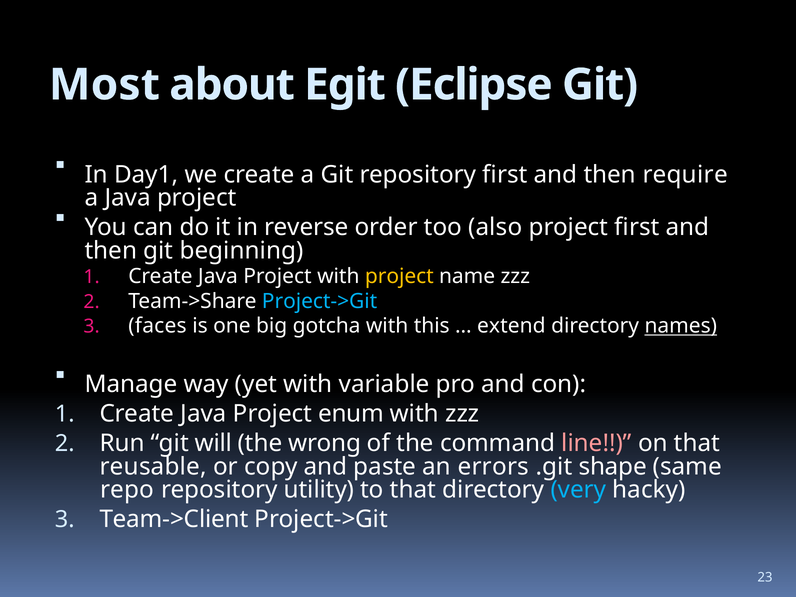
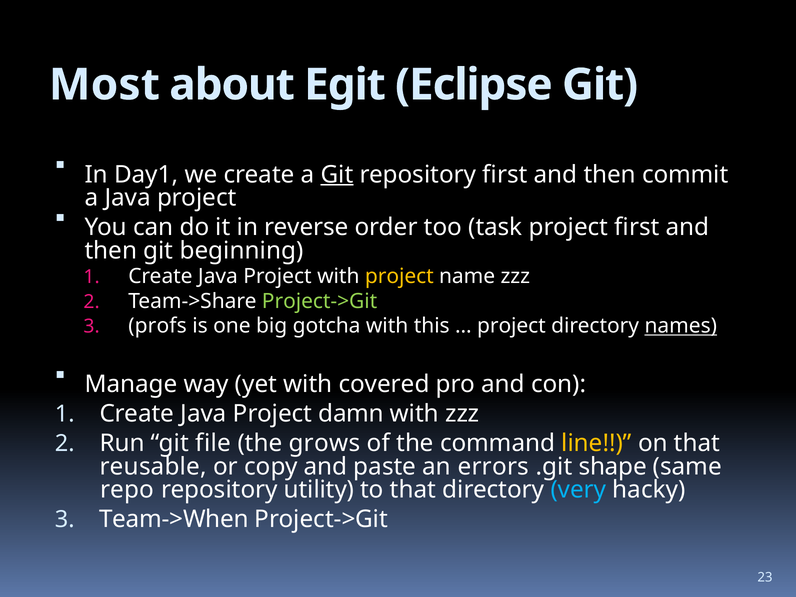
Git underline: none -> present (337, 174)
require: require -> commit (685, 174)
also: also -> task (495, 227)
Project->Git colour: light blue -> light green (320, 301)
faces: faces -> profs (158, 326)
extend: extend -> project (511, 326)
variable: variable -> covered (384, 384)
enum: enum -> damn (351, 414)
will: will -> file (213, 443)
wrong: wrong -> grows (325, 443)
line colour: pink -> yellow (597, 443)
Team->Client: Team->Client -> Team->When (174, 519)
